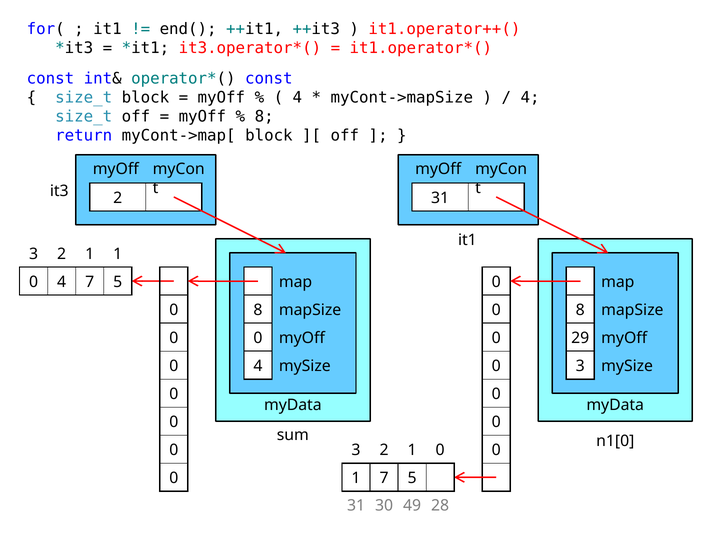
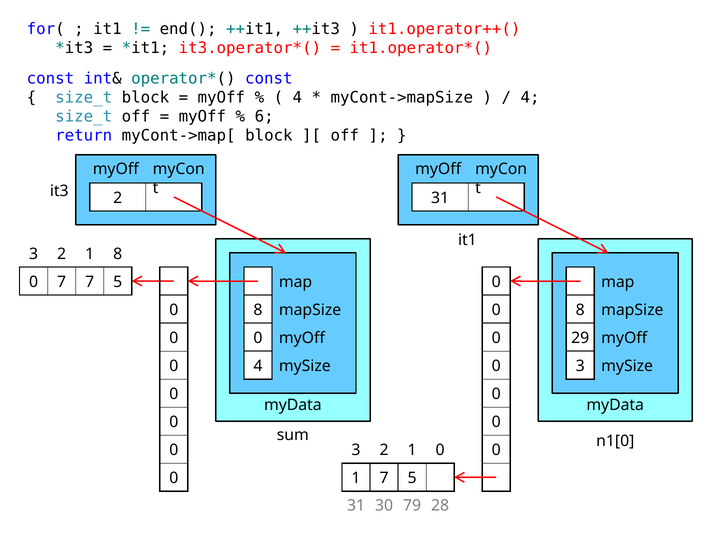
8: 8 -> 6 (264, 117)
1 1: 1 -> 8 (118, 254)
0 4: 4 -> 7 (62, 282)
49: 49 -> 79 (412, 506)
